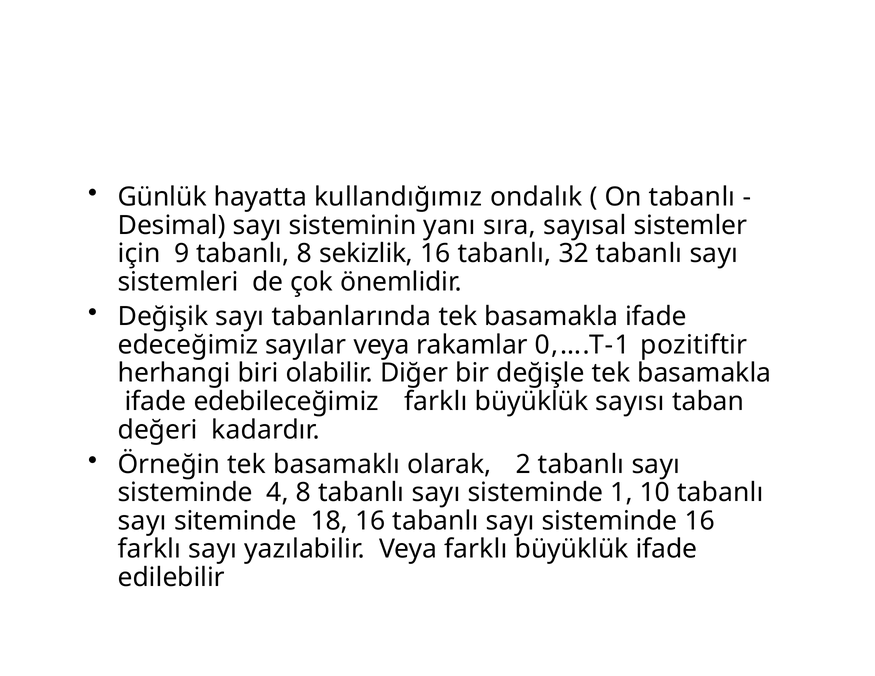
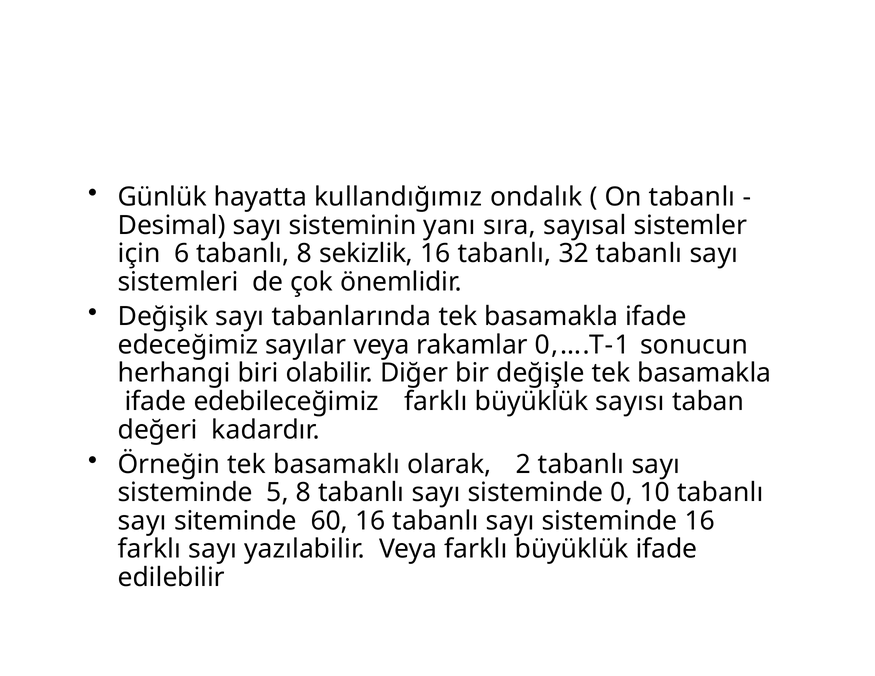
9: 9 -> 6 (182, 254)
pozitiftir: pozitiftir -> sonucun (694, 345)
4: 4 -> 5 (278, 493)
1: 1 -> 0 (622, 493)
18: 18 -> 60 (329, 521)
